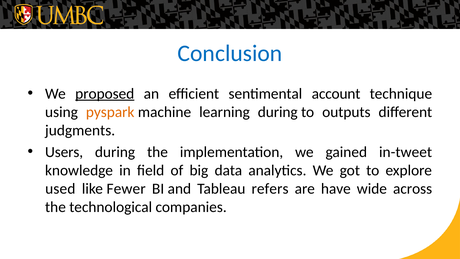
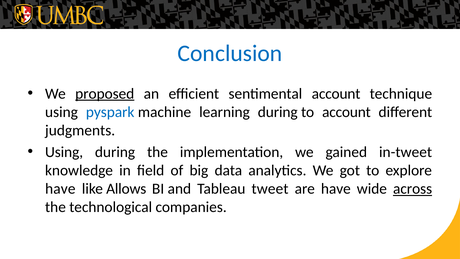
pyspark colour: orange -> blue (110, 112)
to outputs: outputs -> account (346, 112)
Users: Users -> Using (64, 152)
used: used -> have (60, 189)
Fewer: Fewer -> Allows (126, 189)
refers: refers -> tweet (270, 189)
across underline: none -> present (413, 189)
